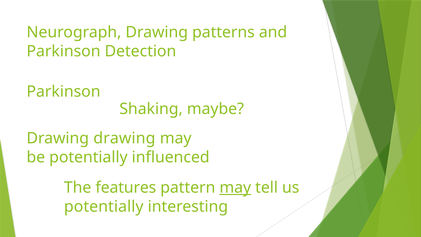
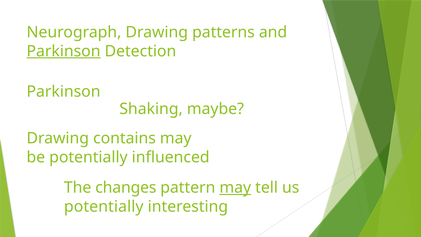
Parkinson underline: none -> present (64, 51)
Drawing drawing: drawing -> contains (124, 138)
features: features -> changes (126, 187)
